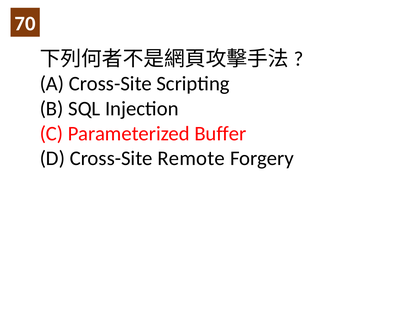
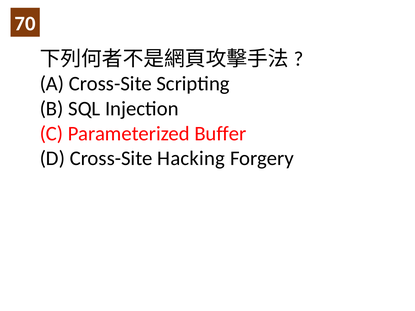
Remote: Remote -> Hacking (191, 158)
